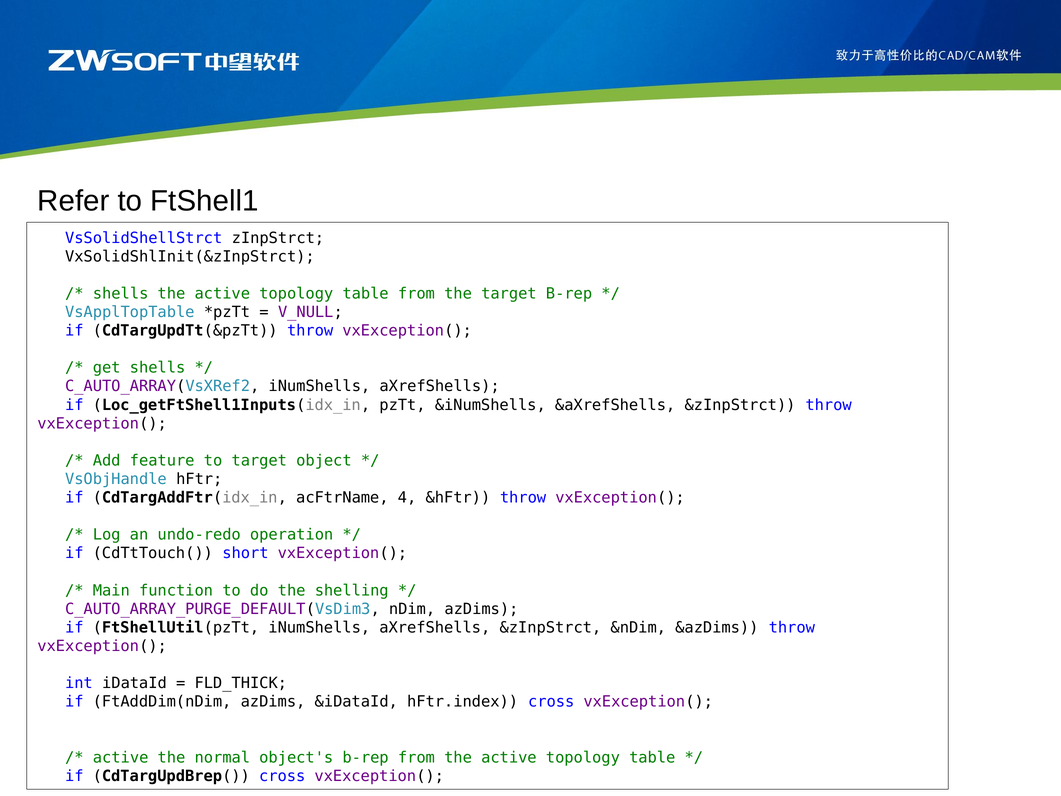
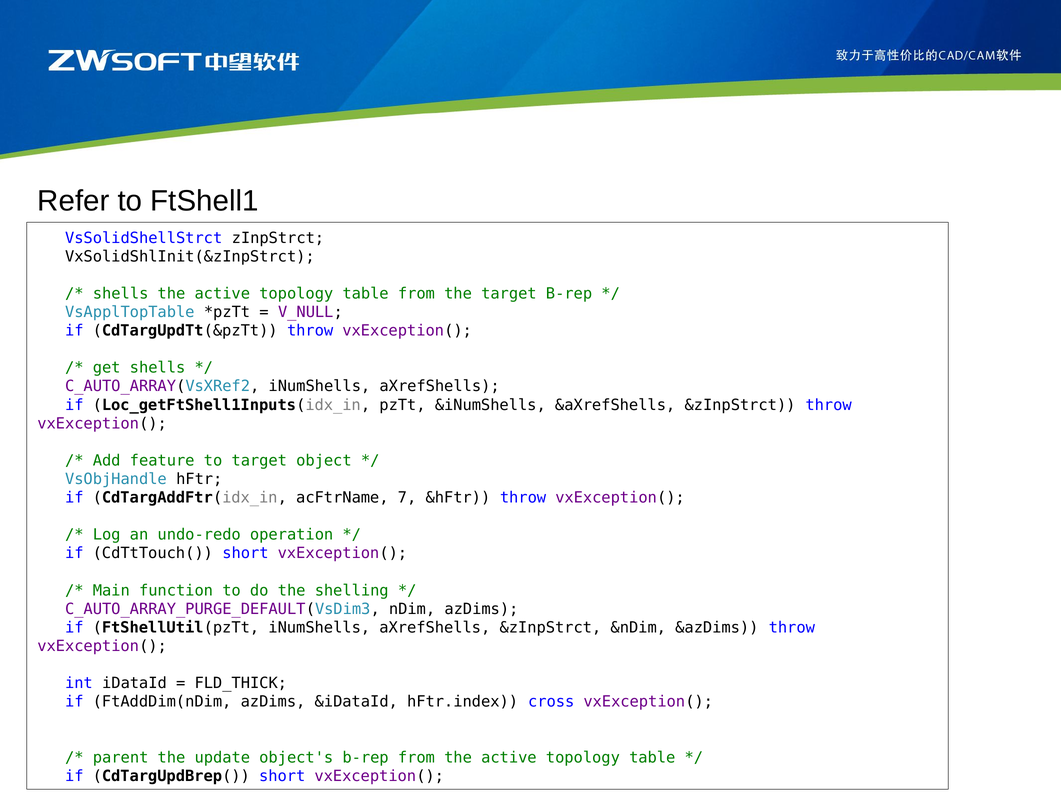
4: 4 -> 7 (407, 498)
active: active -> parent (121, 757)
normal: normal -> update (222, 757)
CdTargUpdBrep( cross: cross -> short (282, 776)
